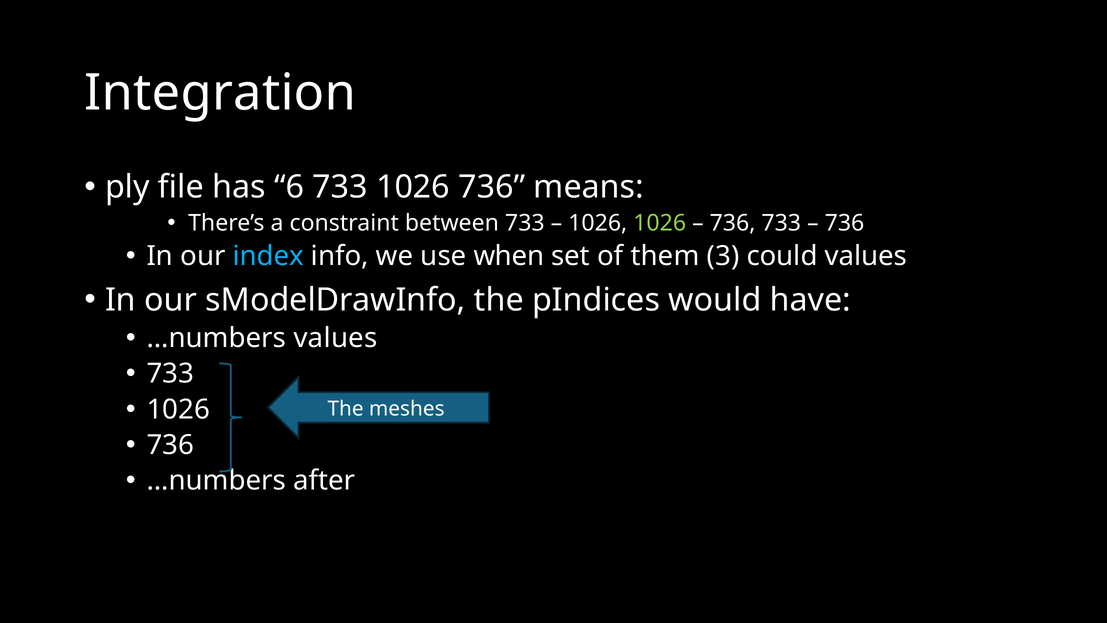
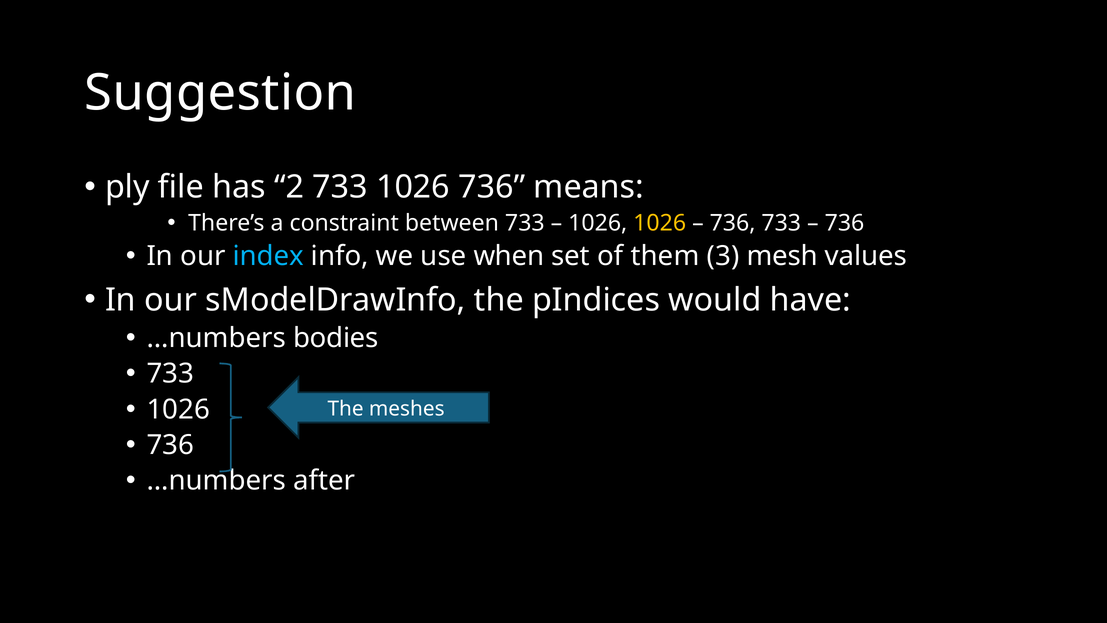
Integration: Integration -> Suggestion (220, 93)
6: 6 -> 2 (289, 187)
1026 colour: light green -> yellow (660, 223)
could: could -> mesh (782, 256)
…numbers values: values -> bodies (336, 338)
